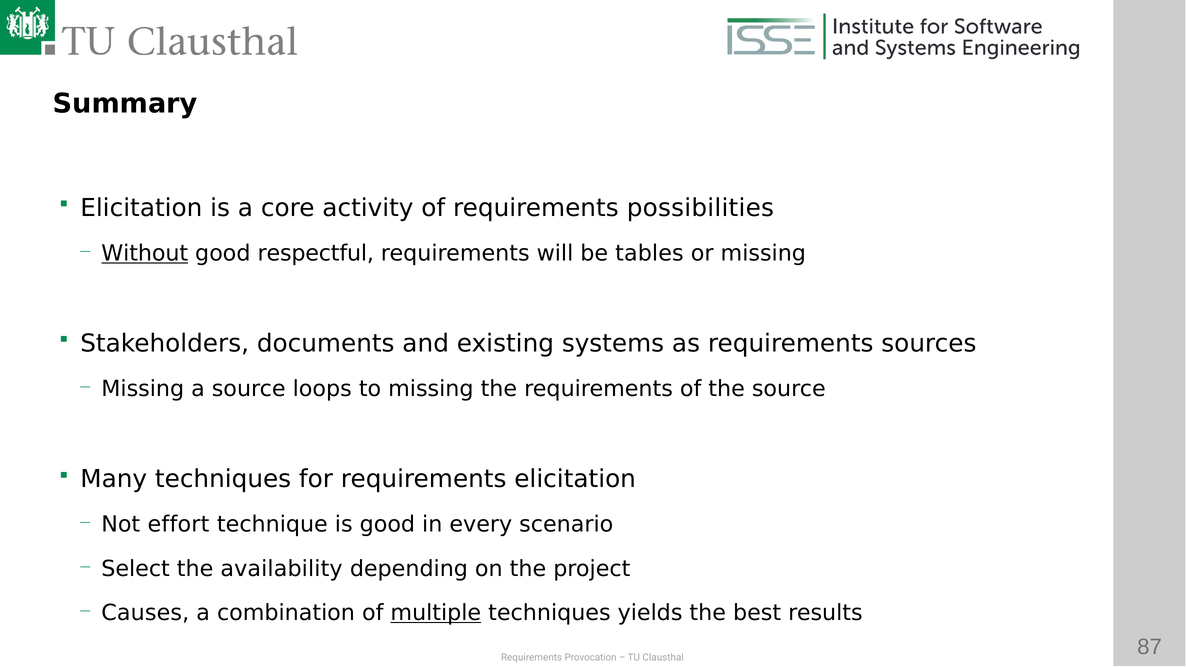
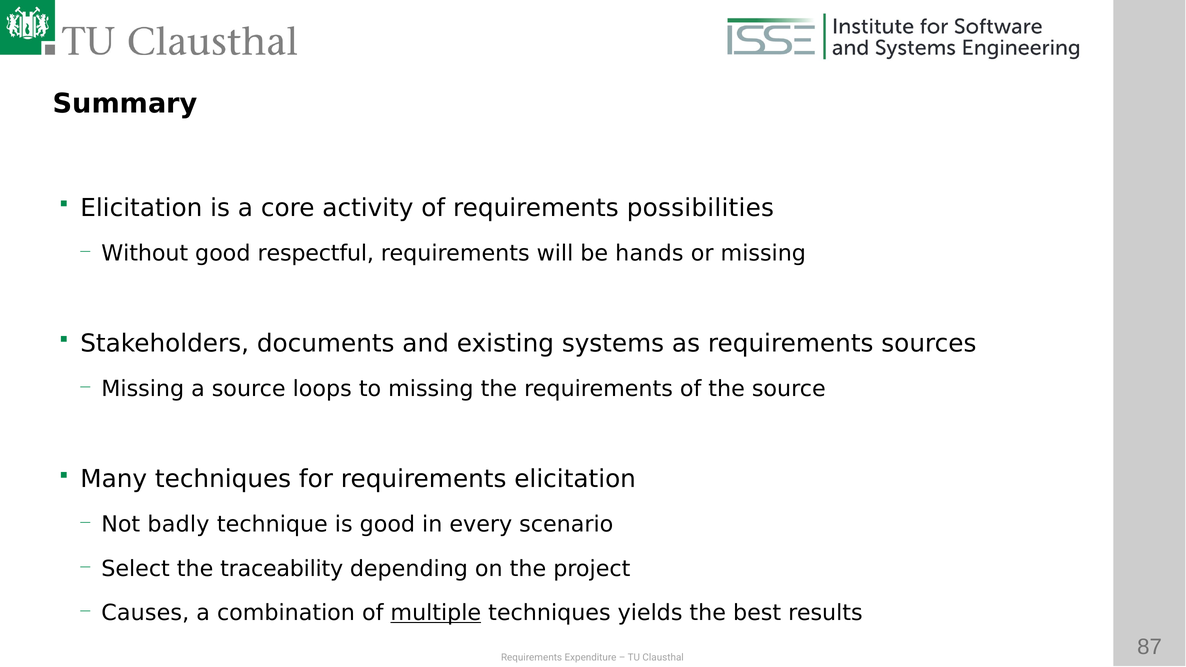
Without underline: present -> none (145, 254)
tables: tables -> hands (649, 254)
effort: effort -> badly (178, 525)
availability: availability -> traceability (282, 569)
Provocation: Provocation -> Expenditure (591, 658)
